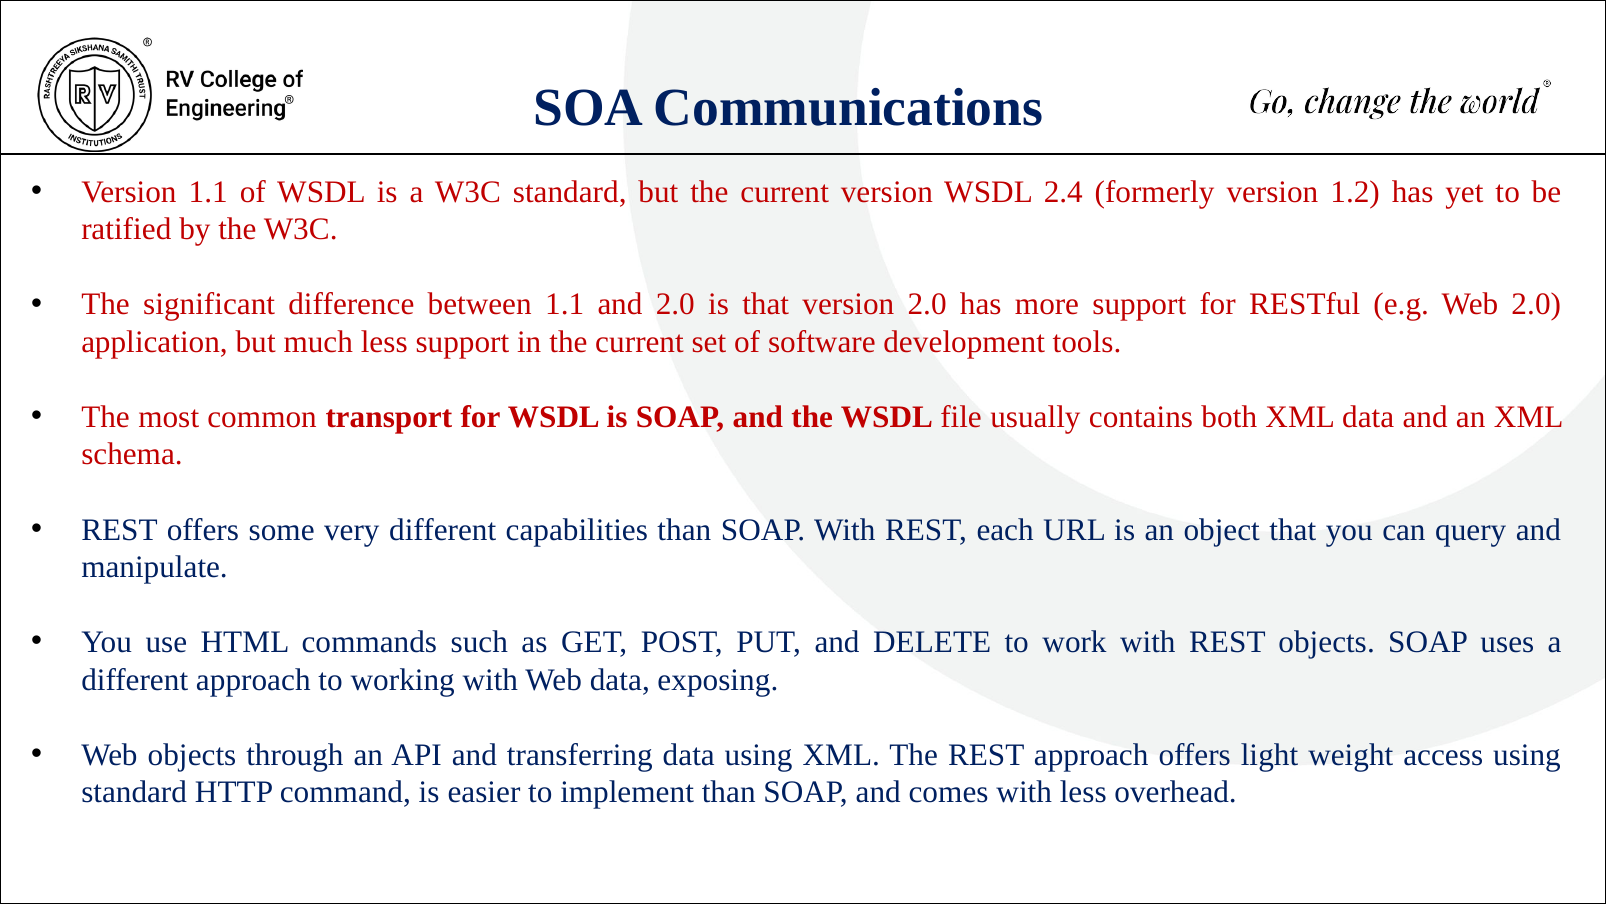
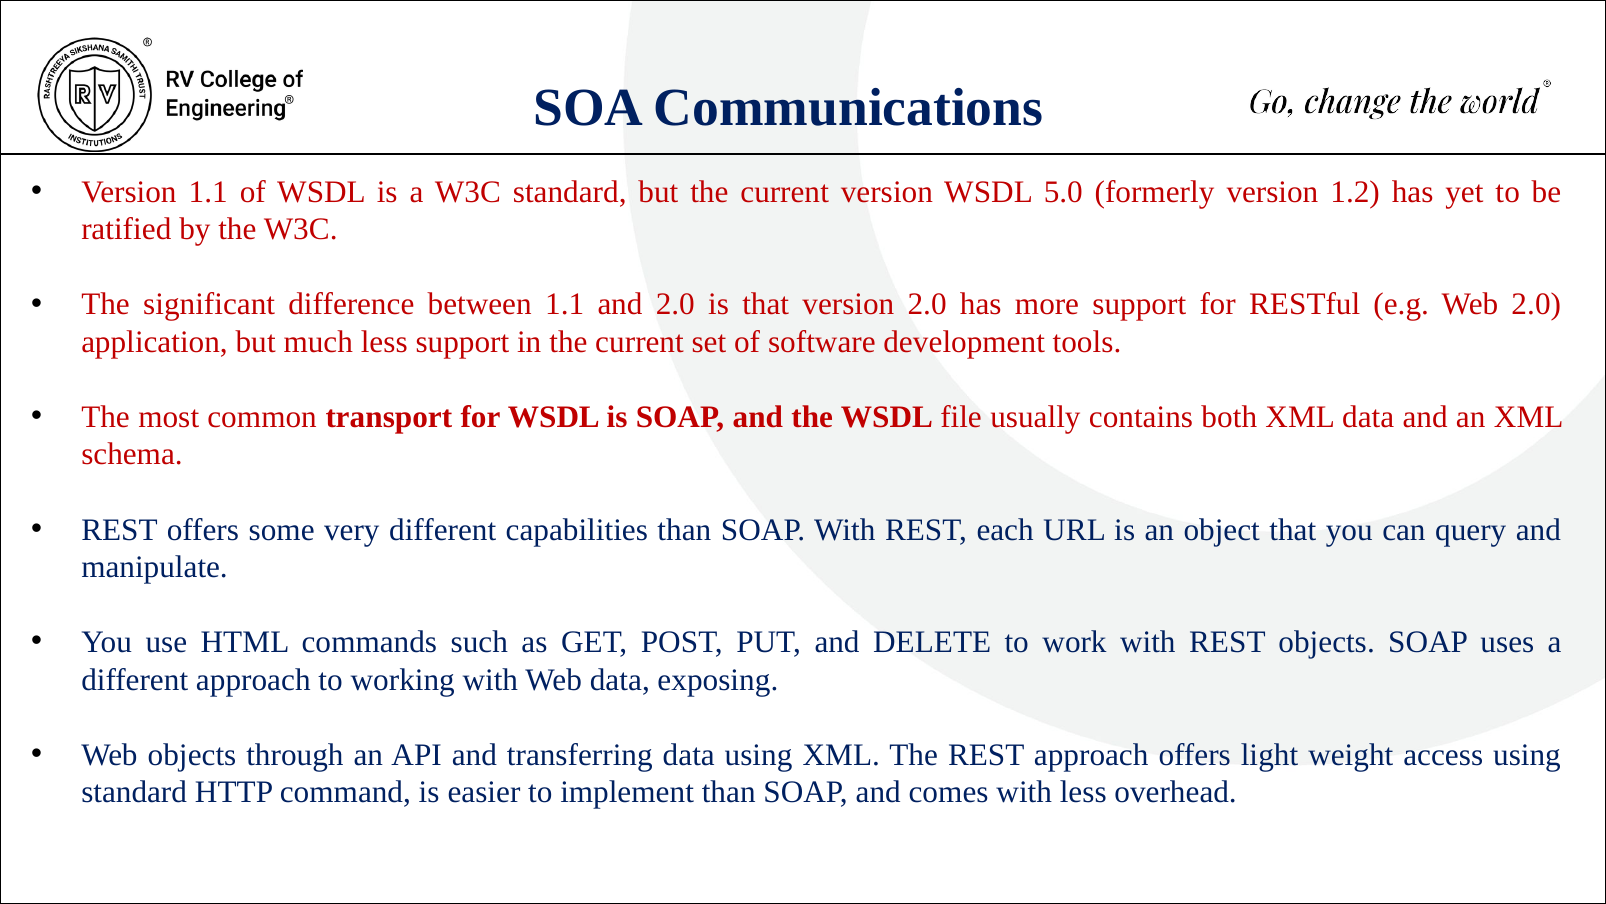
2.4: 2.4 -> 5.0 (1063, 192)
